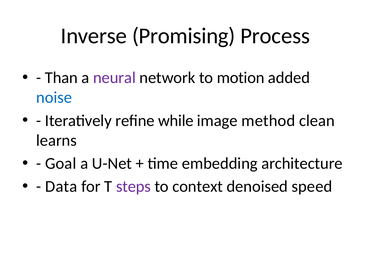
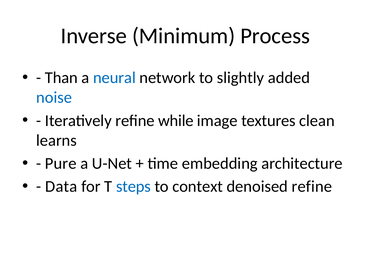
Promising: Promising -> Minimum (184, 36)
neural colour: purple -> blue (114, 78)
motion: motion -> slightly (241, 78)
method: method -> textures (268, 121)
Goal: Goal -> Pure (61, 164)
steps colour: purple -> blue (133, 187)
denoised speed: speed -> refine (312, 187)
